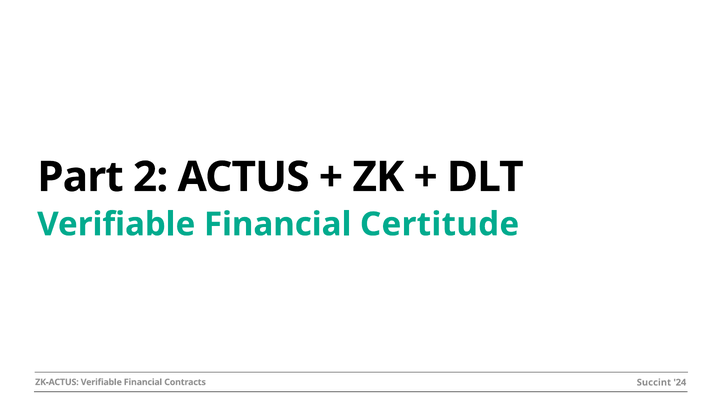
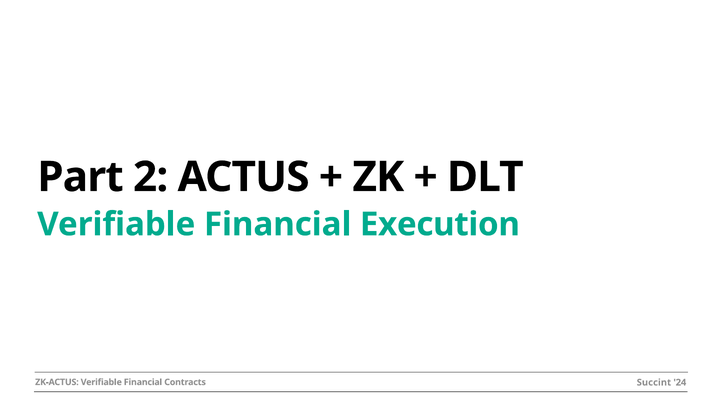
Certitude: Certitude -> Execution (440, 224)
